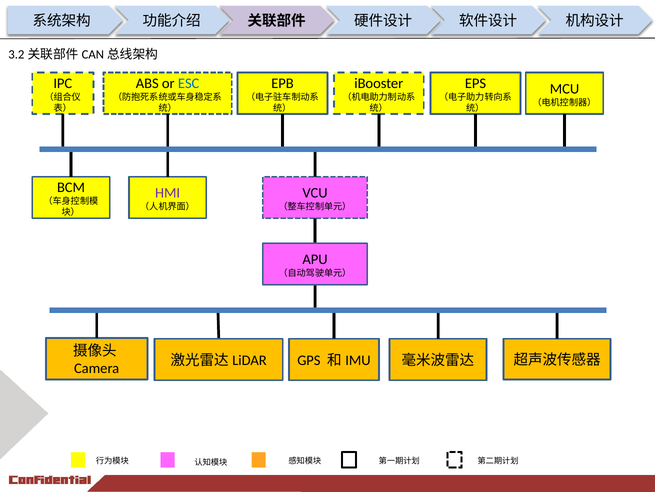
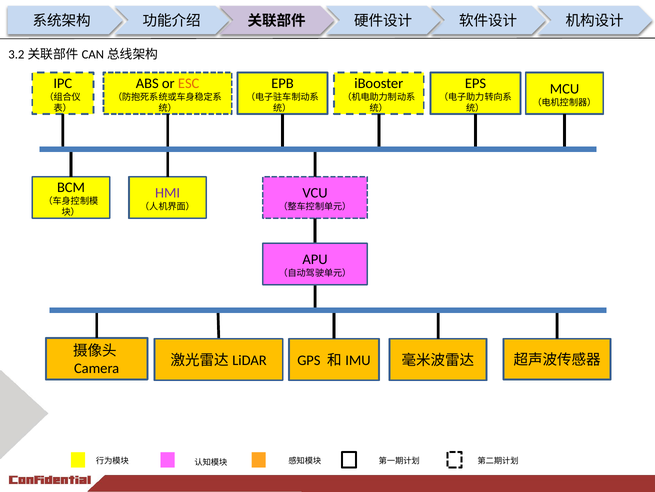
ESC colour: blue -> orange (189, 83)
